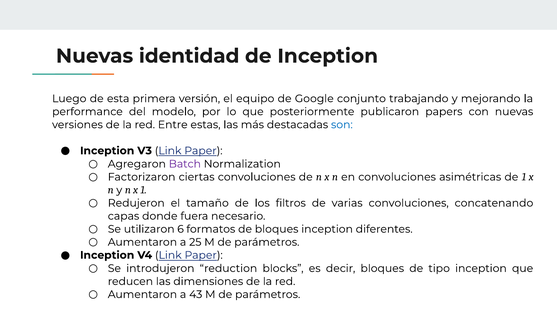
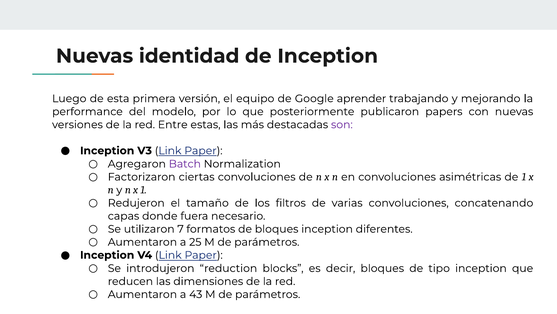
conjunto: conjunto -> aprender (362, 98)
son colour: blue -> purple (342, 124)
6: 6 -> 7 (181, 229)
